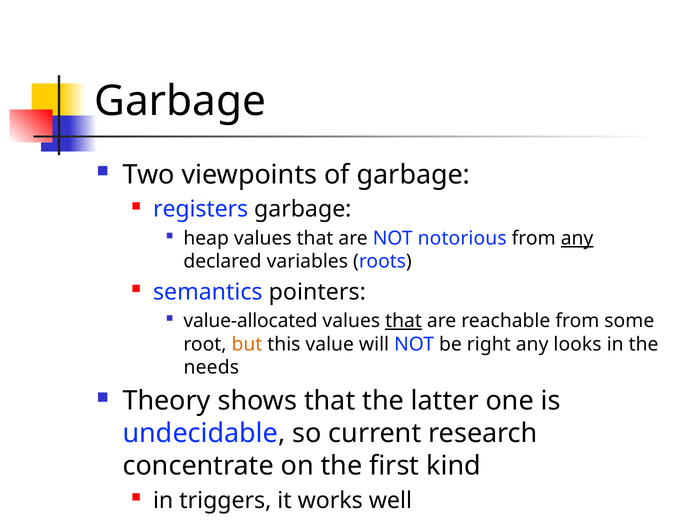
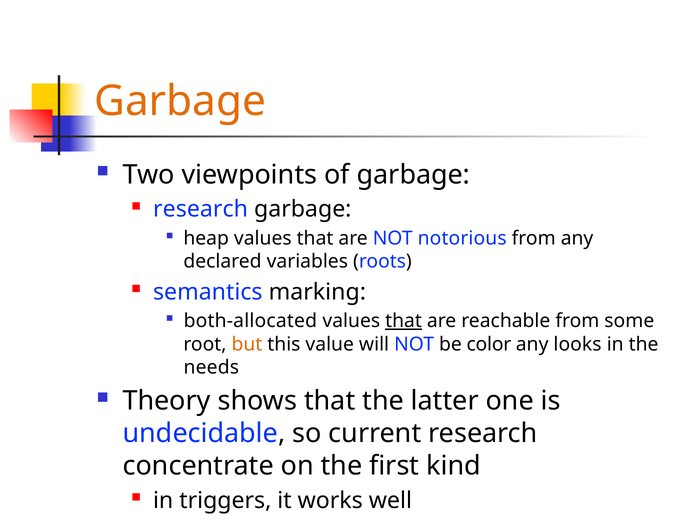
Garbage colour: black -> orange (180, 101)
registers: registers -> research (201, 209)
any underline: present -> none (577, 238)
pointers: pointers -> marking (317, 292)
value-allocated: value-allocated -> both-allocated (250, 321)
right: right -> color (489, 344)
